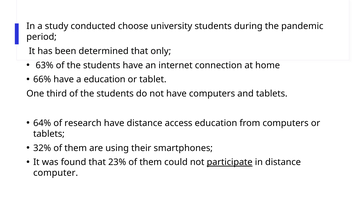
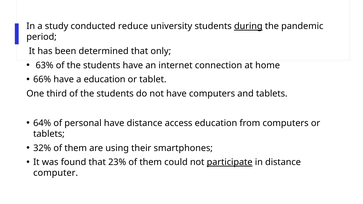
choose: choose -> reduce (133, 26)
during underline: none -> present (248, 26)
research: research -> personal (83, 123)
